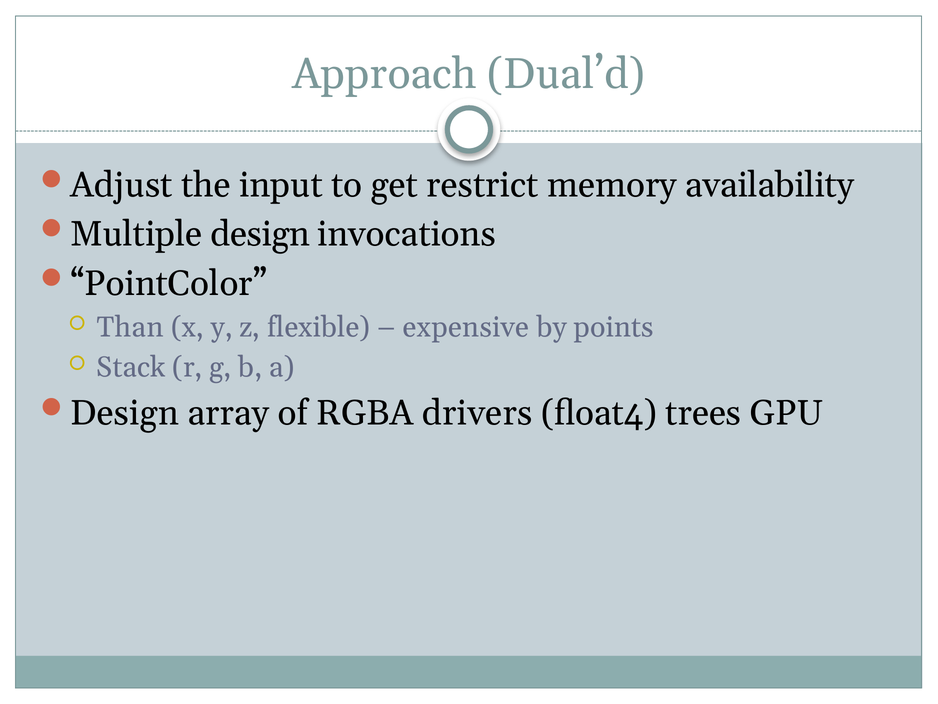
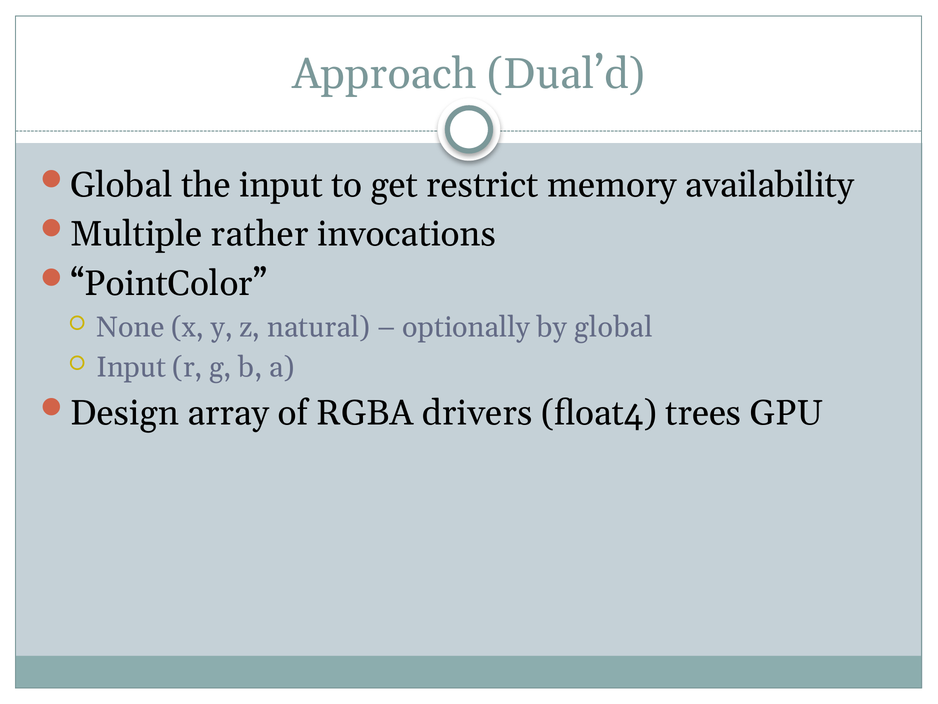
Adjust: Adjust -> Global (121, 185)
Multiple design: design -> rather (260, 234)
Than: Than -> None (130, 327)
flexible: flexible -> natural (319, 327)
expensive: expensive -> optionally (466, 327)
by points: points -> global (614, 327)
Stack: Stack -> Input (131, 367)
